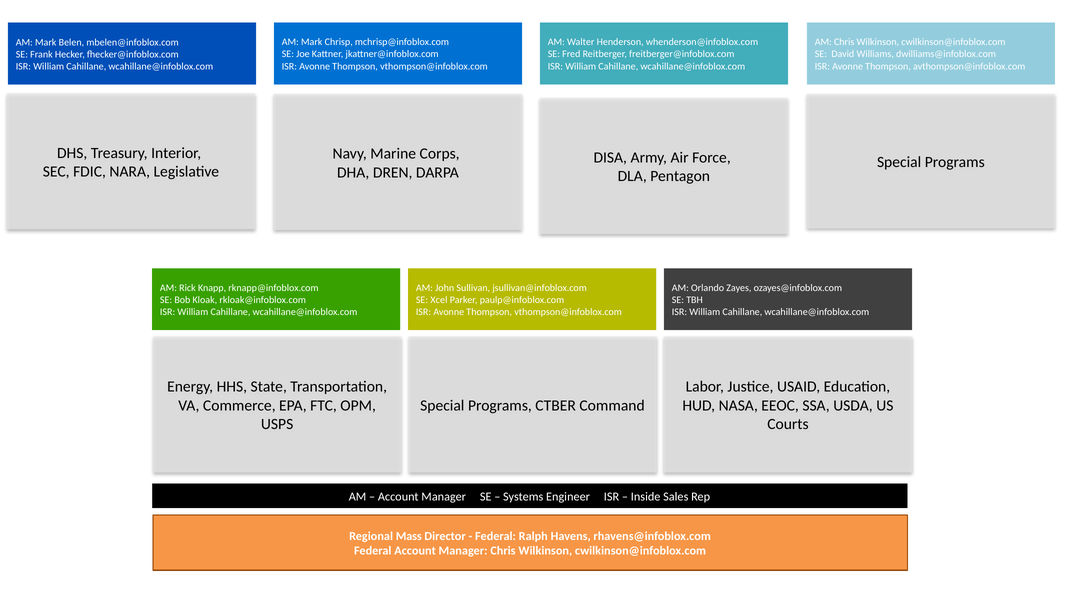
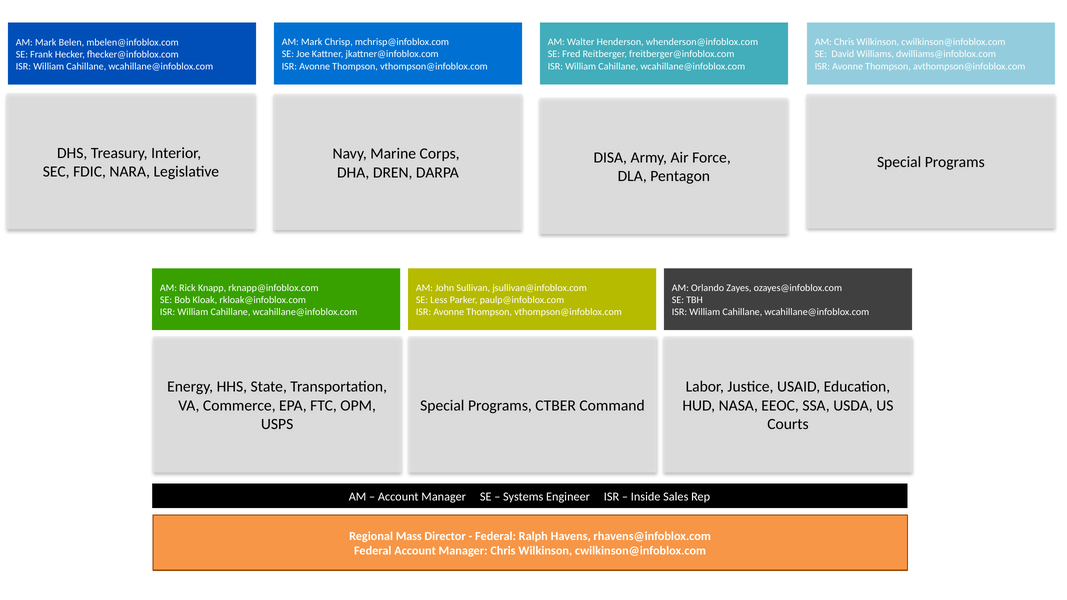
Xcel: Xcel -> Less (439, 300)
